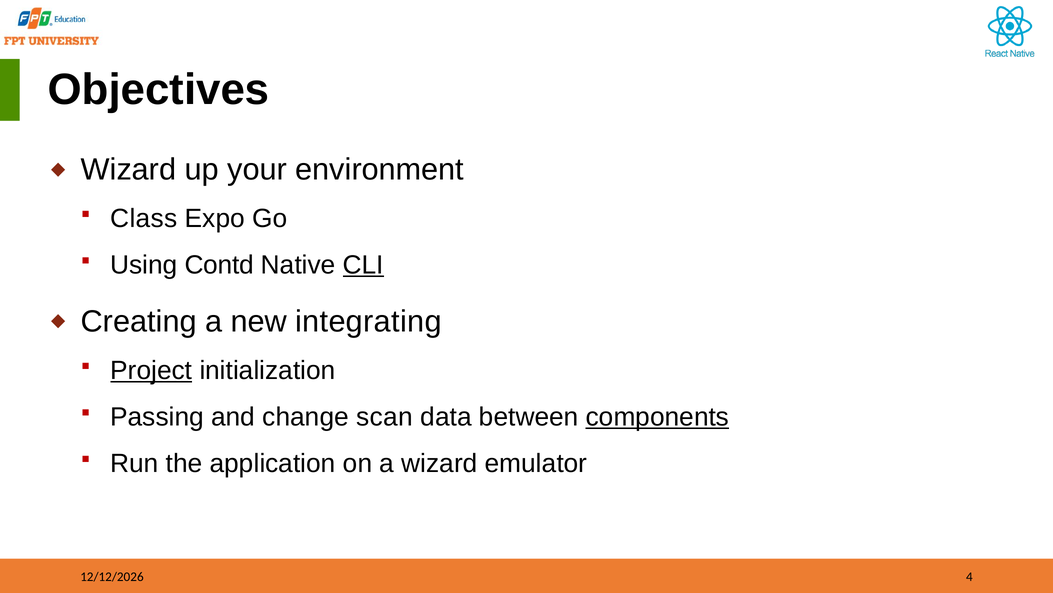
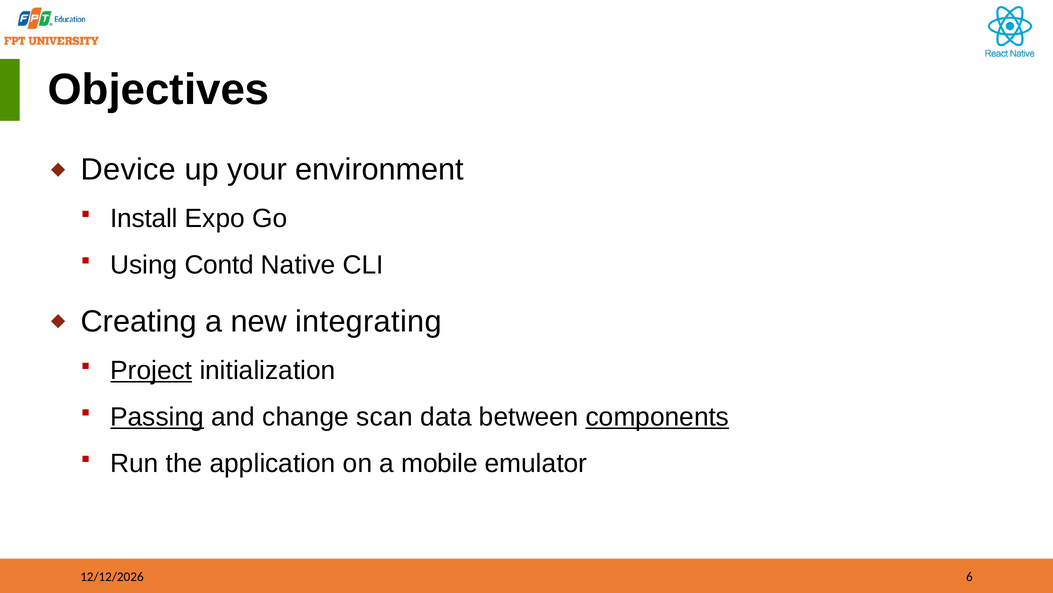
Wizard: Wizard -> Device (128, 169)
Class: Class -> Install (144, 218)
CLI underline: present -> none (363, 265)
Passing underline: none -> present (157, 416)
a wizard: wizard -> mobile (440, 463)
4: 4 -> 6 (969, 576)
